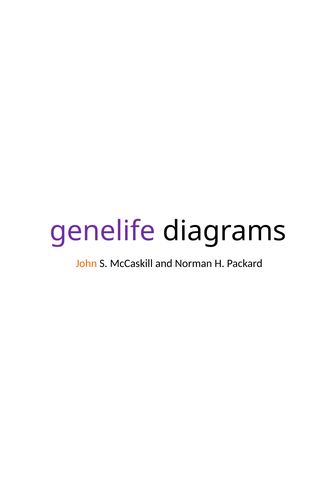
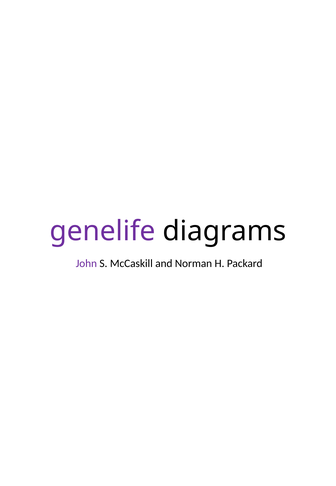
John colour: orange -> purple (86, 263)
